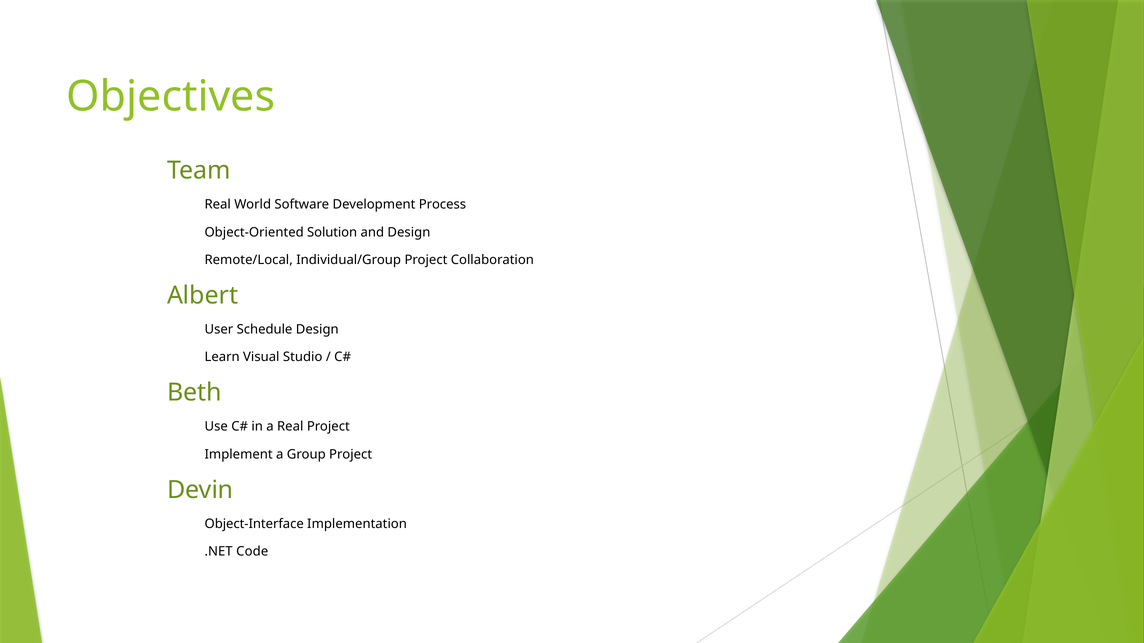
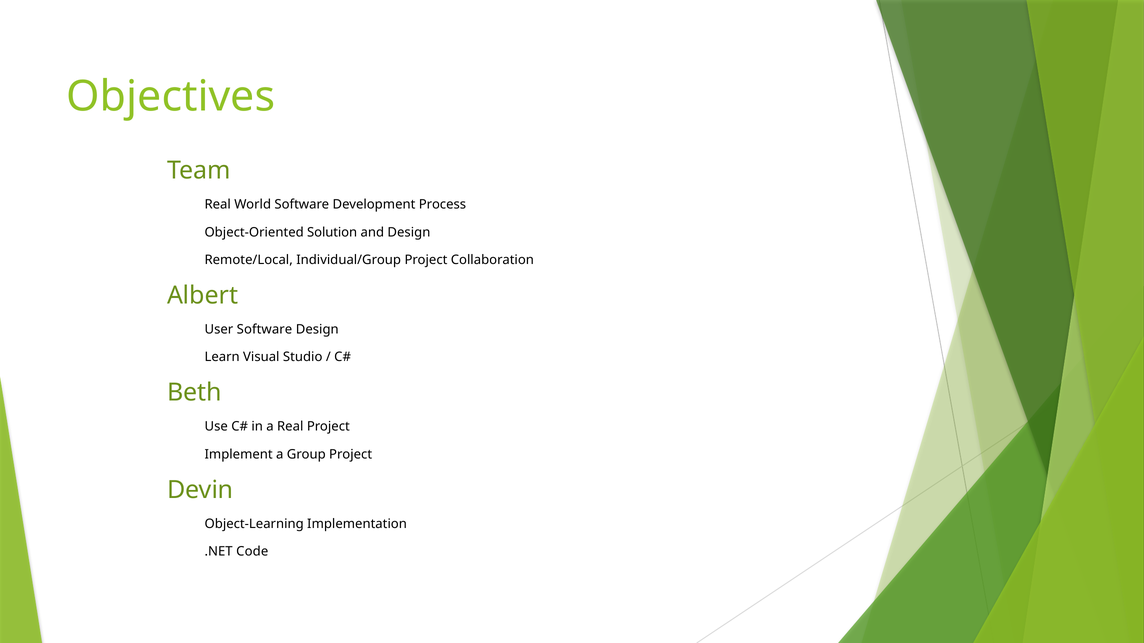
User Schedule: Schedule -> Software (264, 330)
Object-Interface: Object-Interface -> Object-Learning (254, 524)
